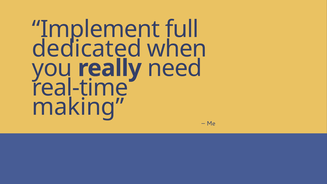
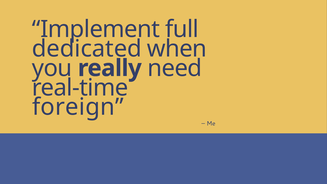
making: making -> foreign (78, 107)
